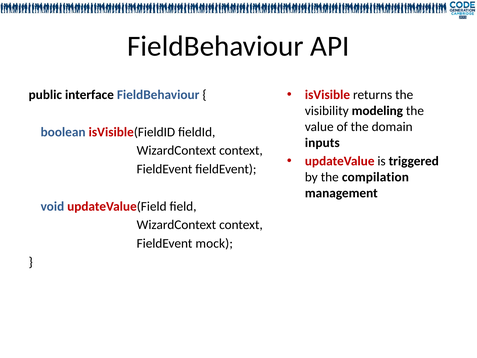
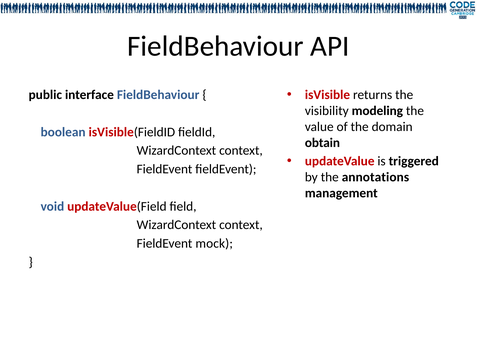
inputs: inputs -> obtain (322, 143)
compilation: compilation -> annotations (375, 177)
